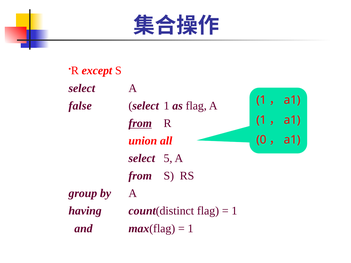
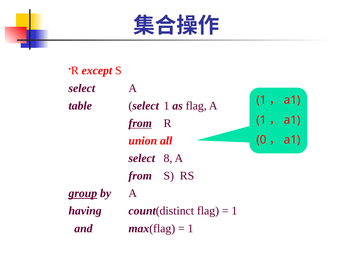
false: false -> table (80, 106)
5: 5 -> 8 (168, 158)
group underline: none -> present (83, 194)
